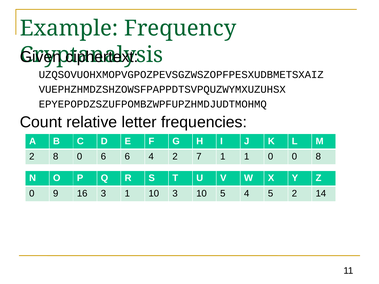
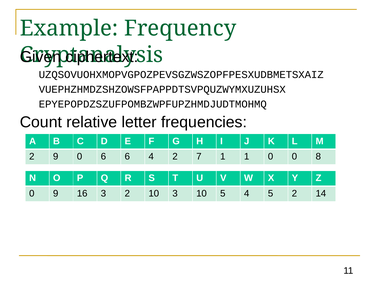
2 8: 8 -> 9 (56, 157)
3 1: 1 -> 2 (127, 194)
